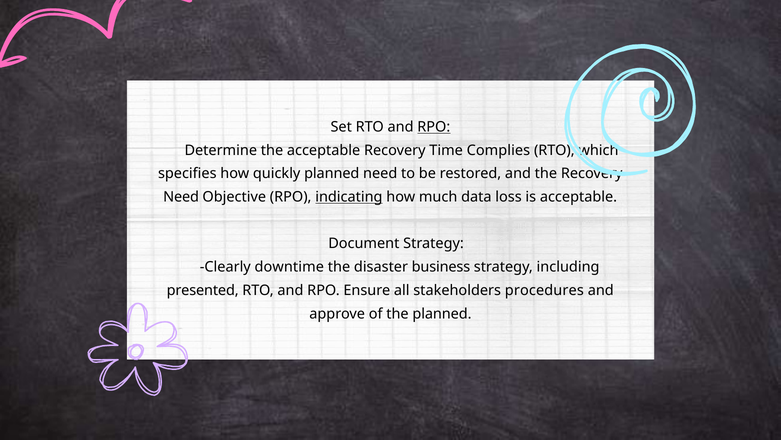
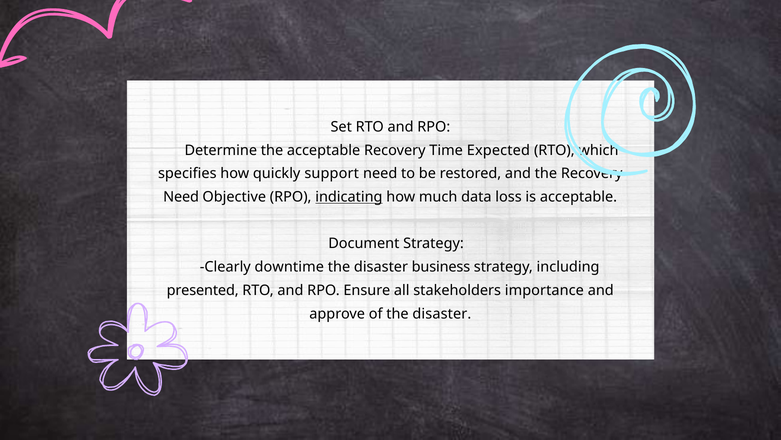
RPO underline: present -> none (434, 127)
Complies: Complies -> Expected (498, 150)
quickly planned: planned -> support (332, 173)
procedures: procedures -> importance (544, 290)
of the planned: planned -> disaster (442, 313)
